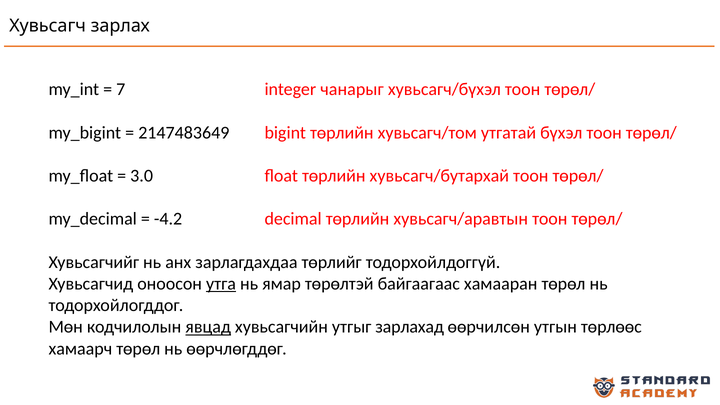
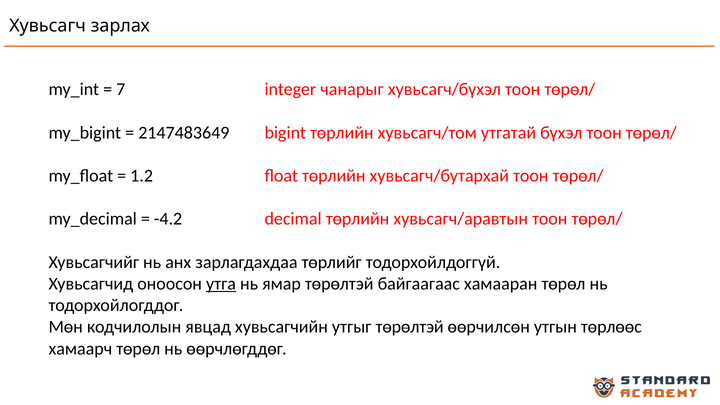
3.0: 3.0 -> 1.2 (142, 176)
явцад underline: present -> none (208, 327)
утгыг зарлахад: зарлахад -> төрөлтэй (410, 327)
